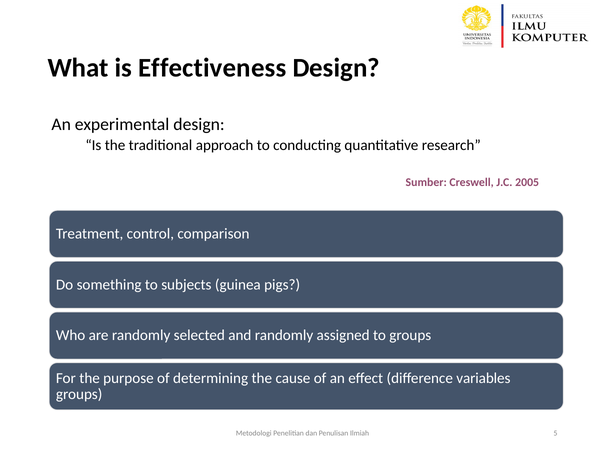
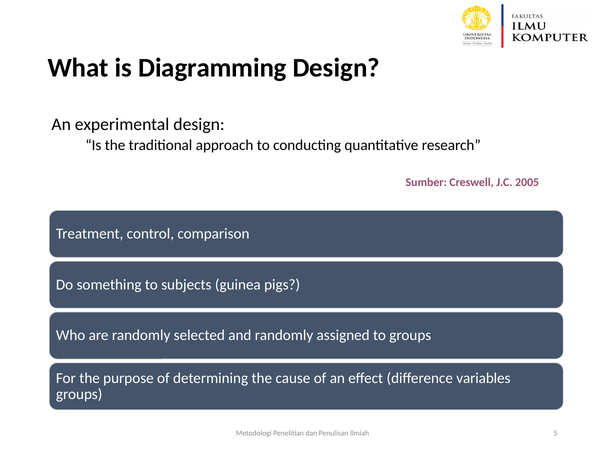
Effectiveness: Effectiveness -> Diagramming (212, 68)
